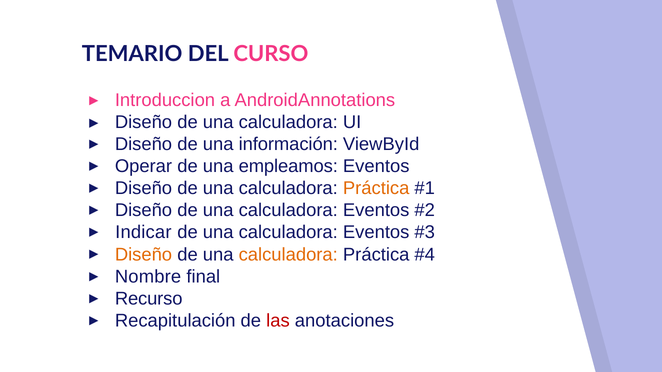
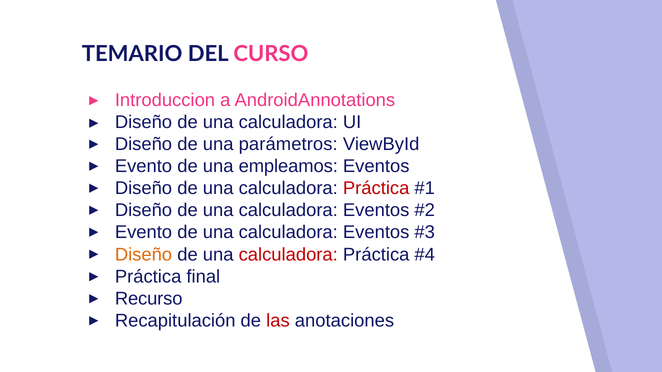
información: información -> parámetros (288, 144)
Operar: Operar -> Evento (143, 166)
Práctica colour: orange -> red (376, 189)
Indicar: Indicar -> Evento (143, 233)
calculadora colour: orange -> red (288, 255)
Nombre: Nombre -> Práctica (148, 277)
